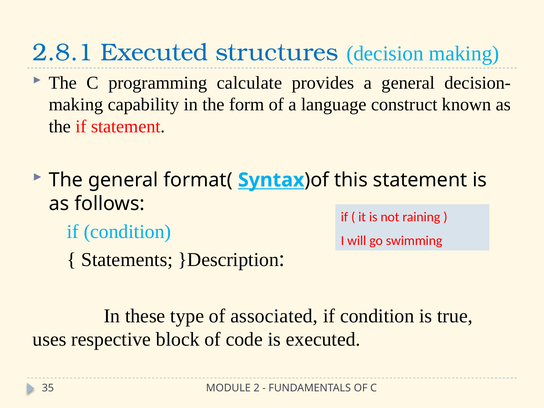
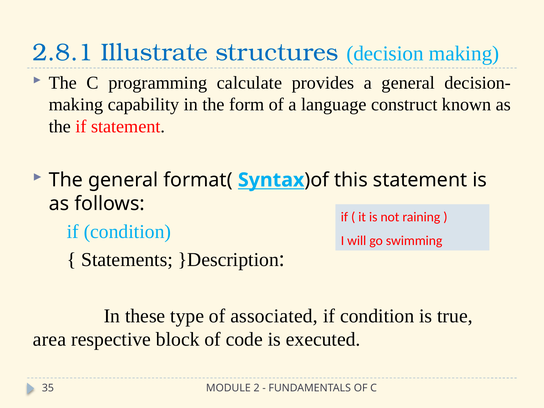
2.8.1 Executed: Executed -> Illustrate (154, 52)
uses: uses -> area (49, 340)
